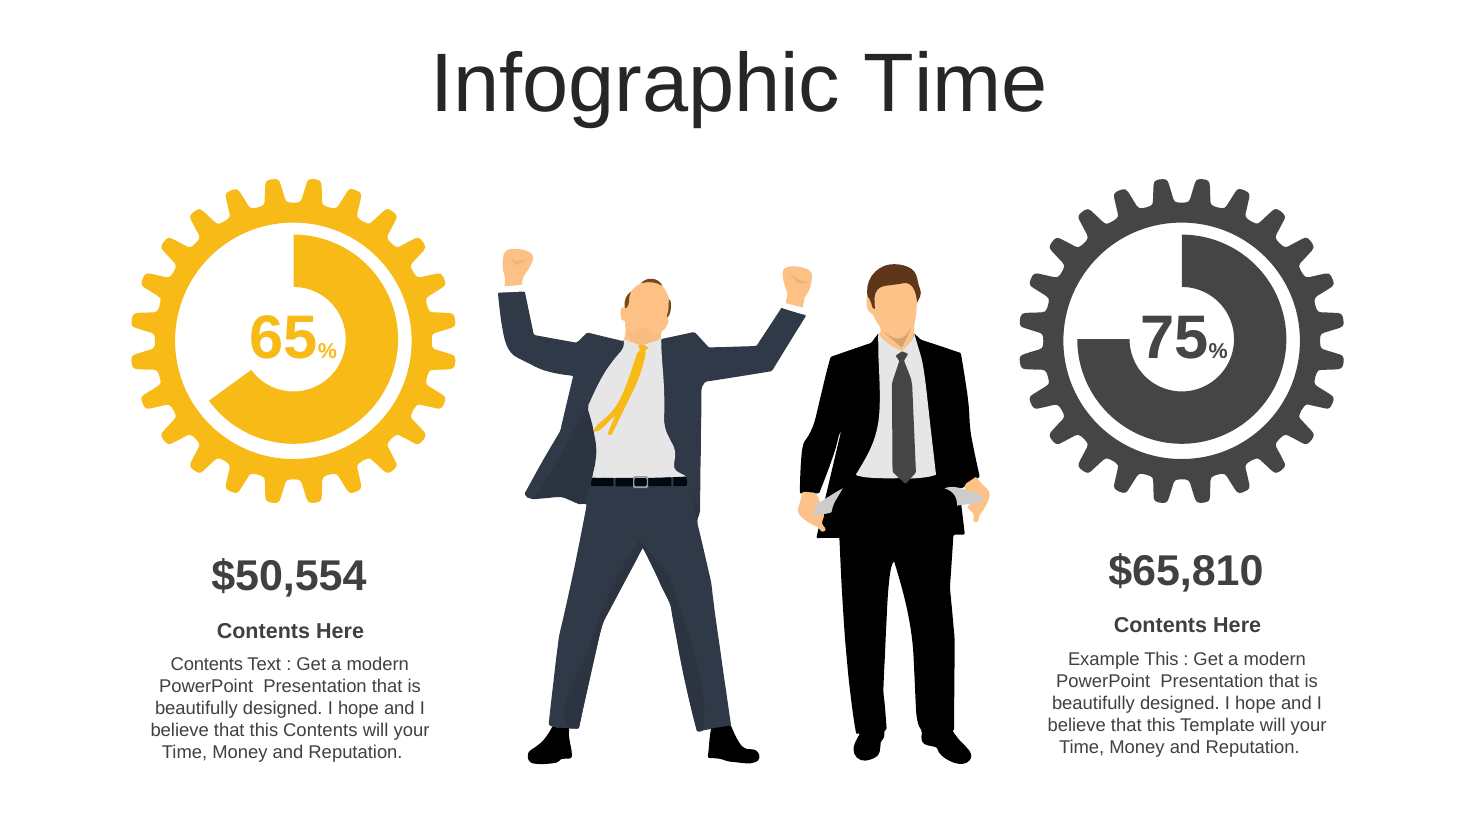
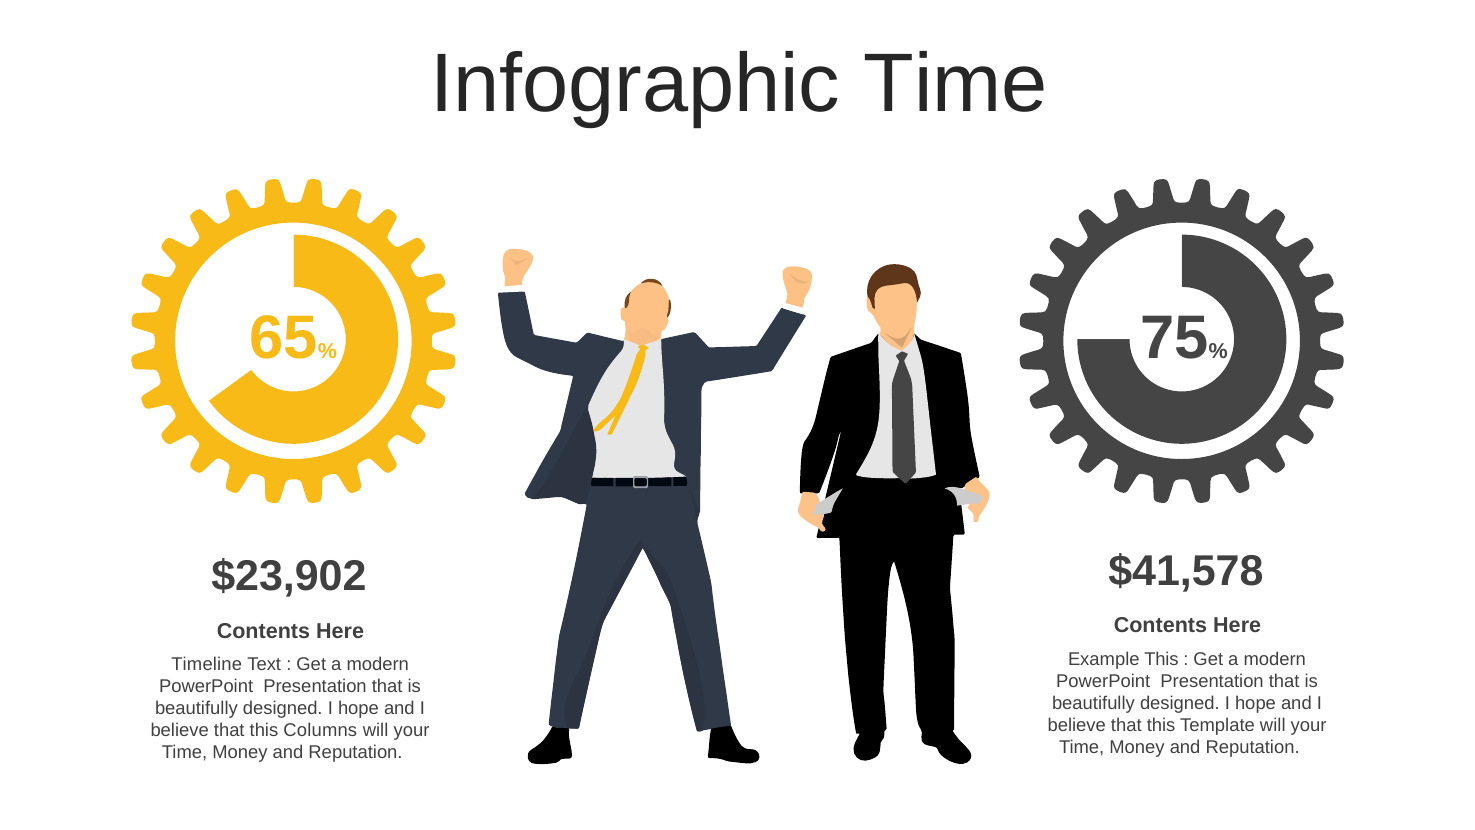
$65,810: $65,810 -> $41,578 (1186, 571)
$50,554: $50,554 -> $23,902 (289, 576)
Contents: Contents -> Timeline (207, 664)
this Contents: Contents -> Columns (320, 730)
